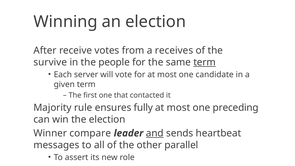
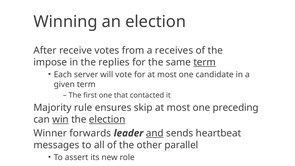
survive: survive -> impose (50, 62)
people: people -> replies (114, 62)
fully: fully -> skip (143, 108)
win underline: none -> present (60, 119)
election underline: none -> present (107, 119)
compare: compare -> forwards (90, 133)
